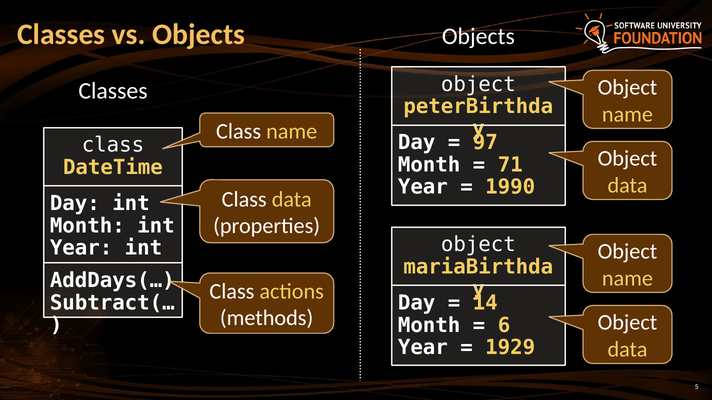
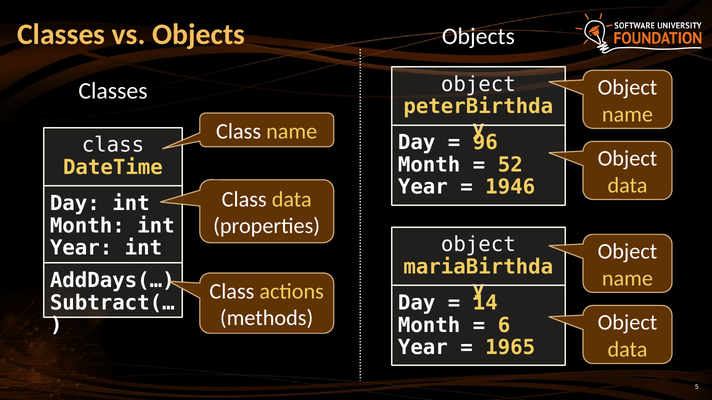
97: 97 -> 96 (485, 143)
71: 71 -> 52 (510, 165)
1990: 1990 -> 1946 (510, 187)
1929: 1929 -> 1965 (510, 348)
